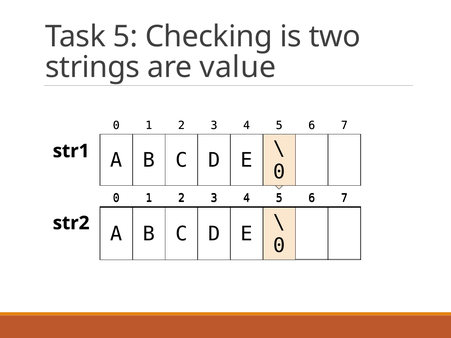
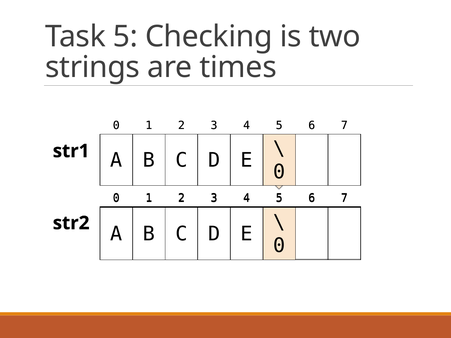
value: value -> times (238, 67)
